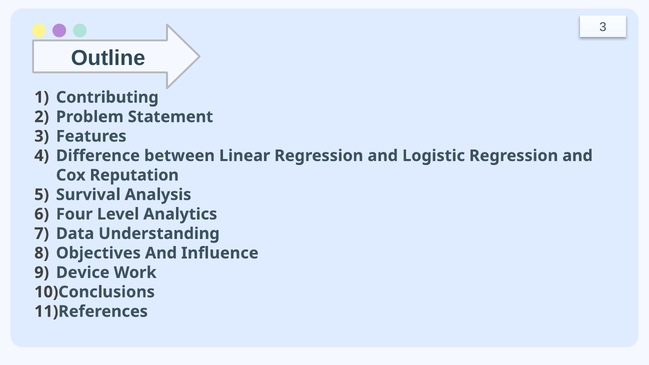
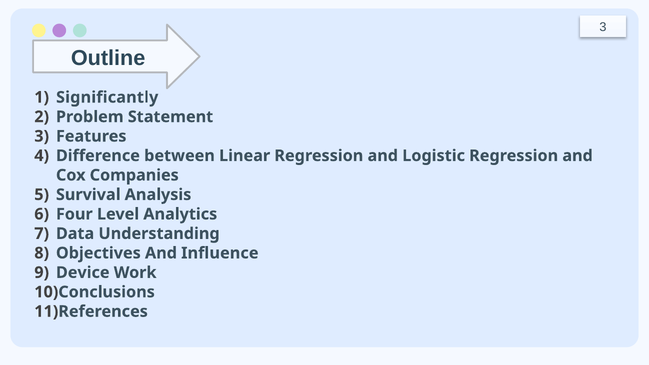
Contributing: Contributing -> Significantly (107, 97)
Reputation: Reputation -> Companies (134, 175)
